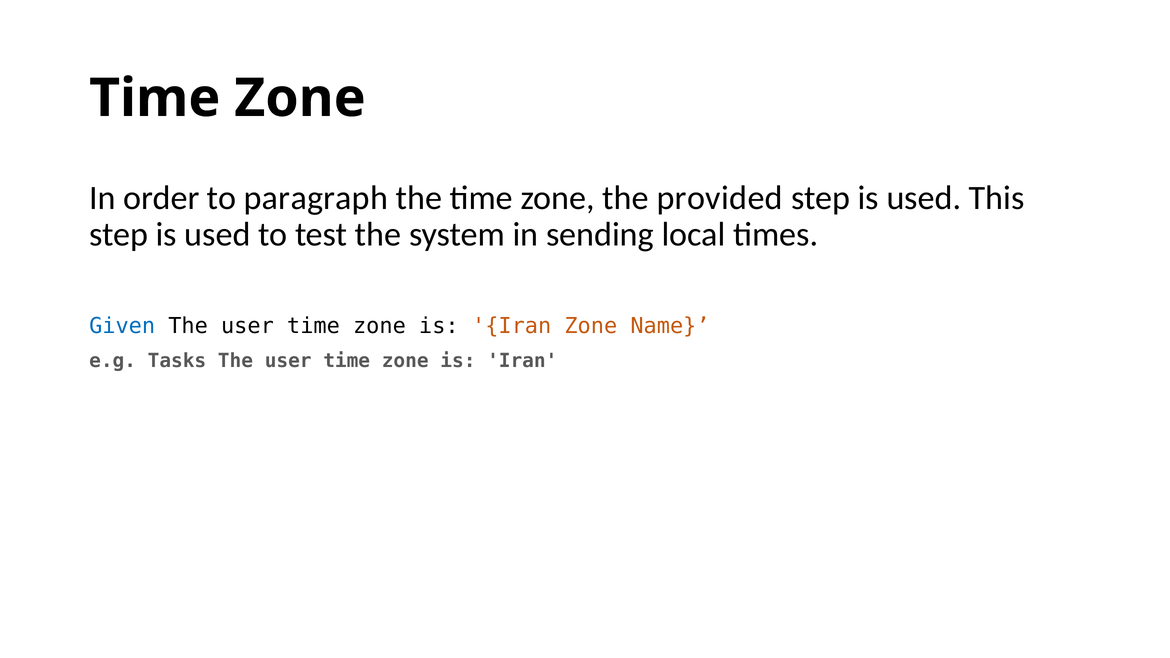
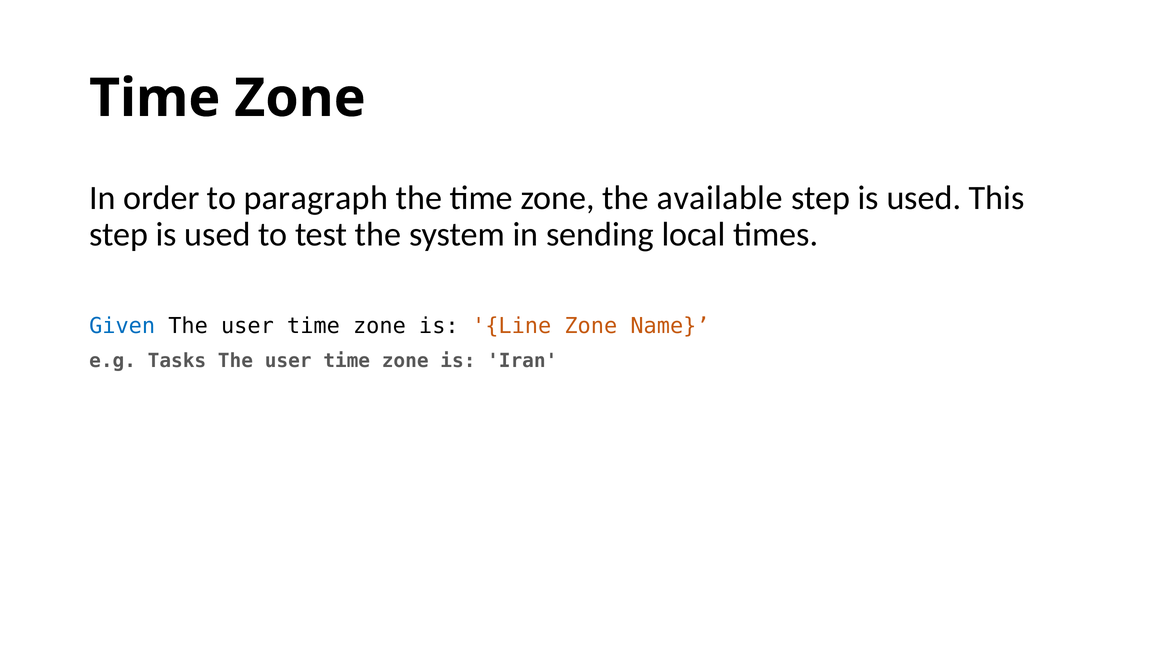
provided: provided -> available (720, 198)
Iran: Iran -> Line (512, 326)
